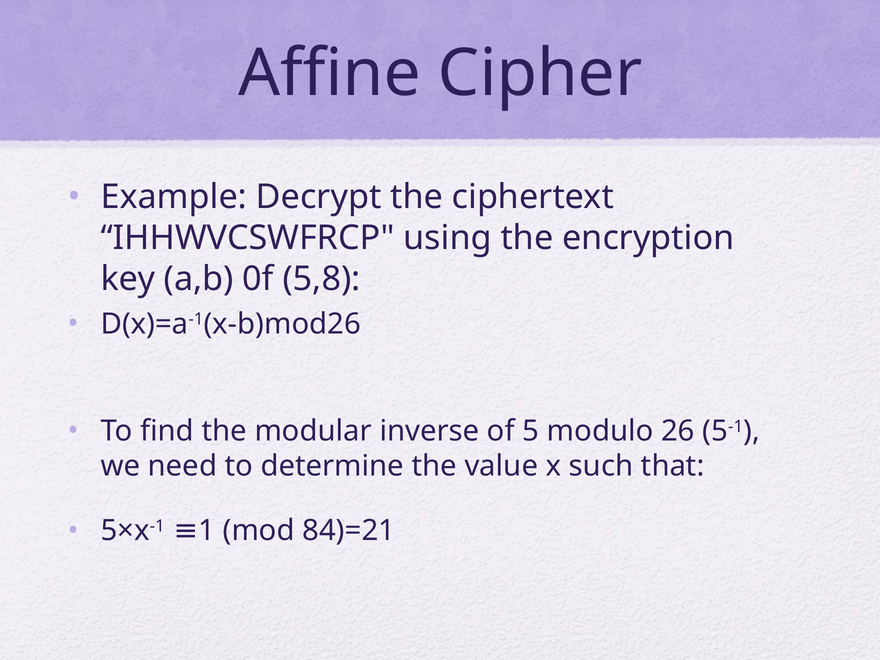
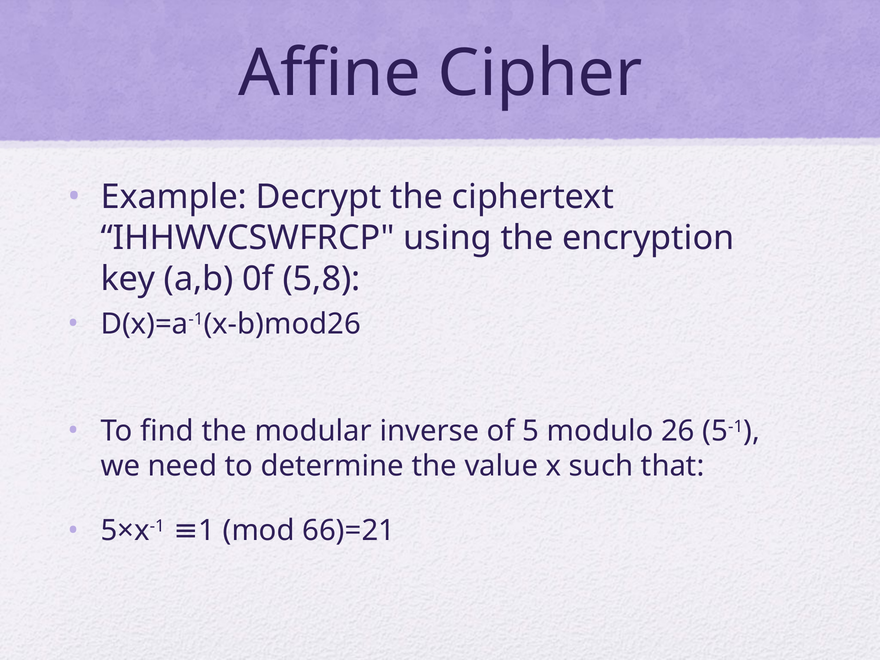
84)=21: 84)=21 -> 66)=21 (349, 531)
